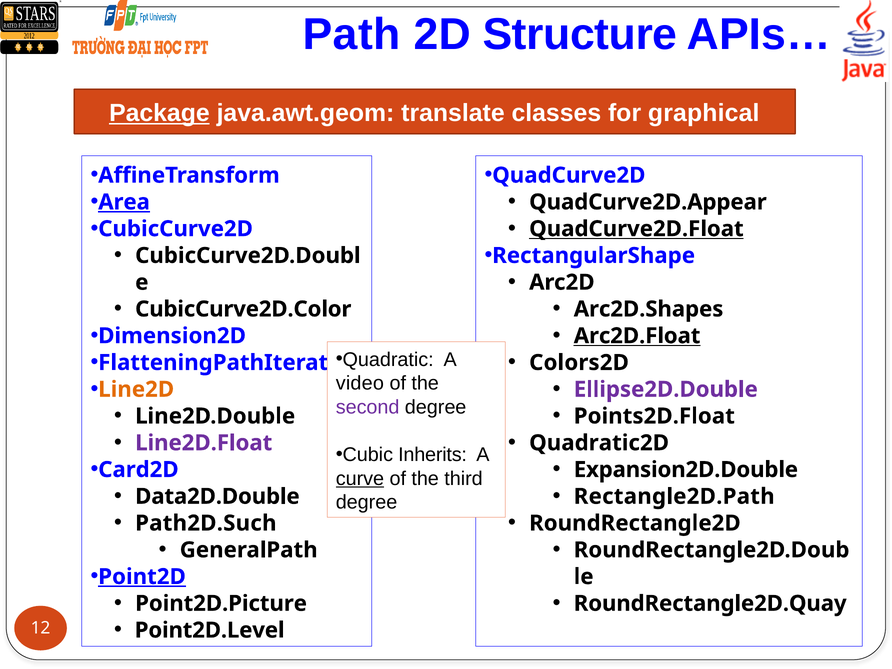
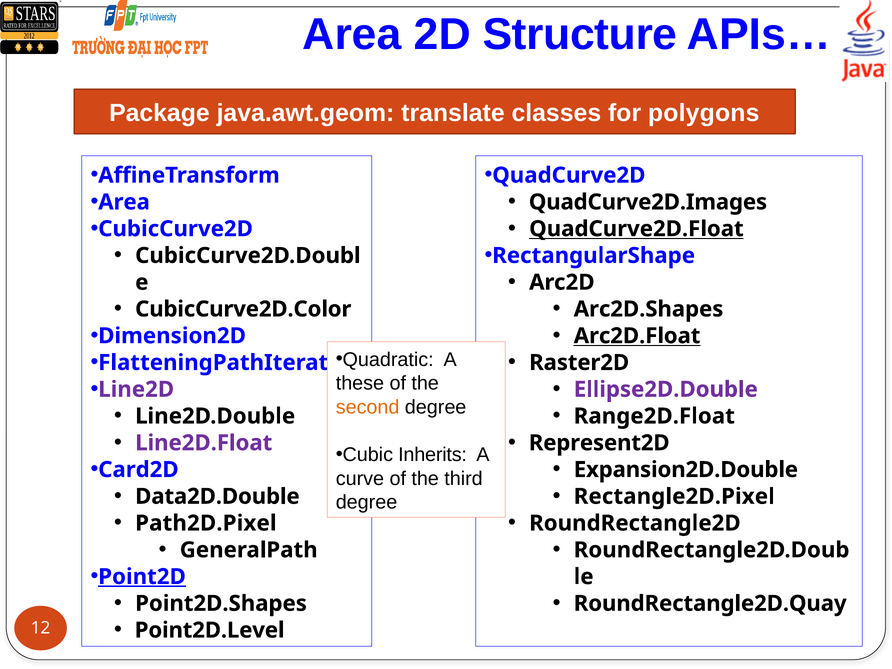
Path: Path -> Area (352, 34)
Package underline: present -> none (159, 113)
graphical: graphical -> polygons (704, 113)
Area underline: present -> none (124, 202)
QuadCurve2D.Appear: QuadCurve2D.Appear -> QuadCurve2D.Images (648, 202)
Colors2D: Colors2D -> Raster2D (579, 363)
video: video -> these (360, 383)
Line2D colour: orange -> purple (136, 389)
second colour: purple -> orange (368, 407)
Points2D.Float: Points2D.Float -> Range2D.Float (654, 416)
Quadratic2D: Quadratic2D -> Represent2D (599, 443)
curve underline: present -> none (360, 478)
Rectangle2D.Path: Rectangle2D.Path -> Rectangle2D.Pixel (674, 496)
Path2D.Such: Path2D.Such -> Path2D.Pixel (206, 523)
Point2D.Picture: Point2D.Picture -> Point2D.Shapes (221, 603)
